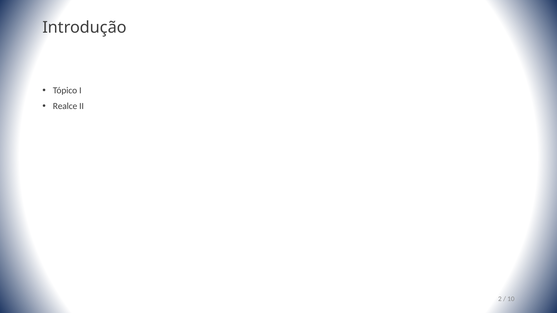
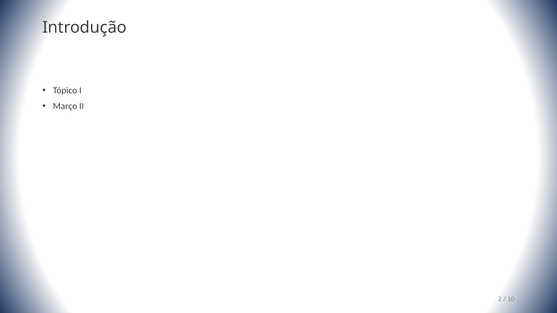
Realce: Realce -> Março (65, 106)
